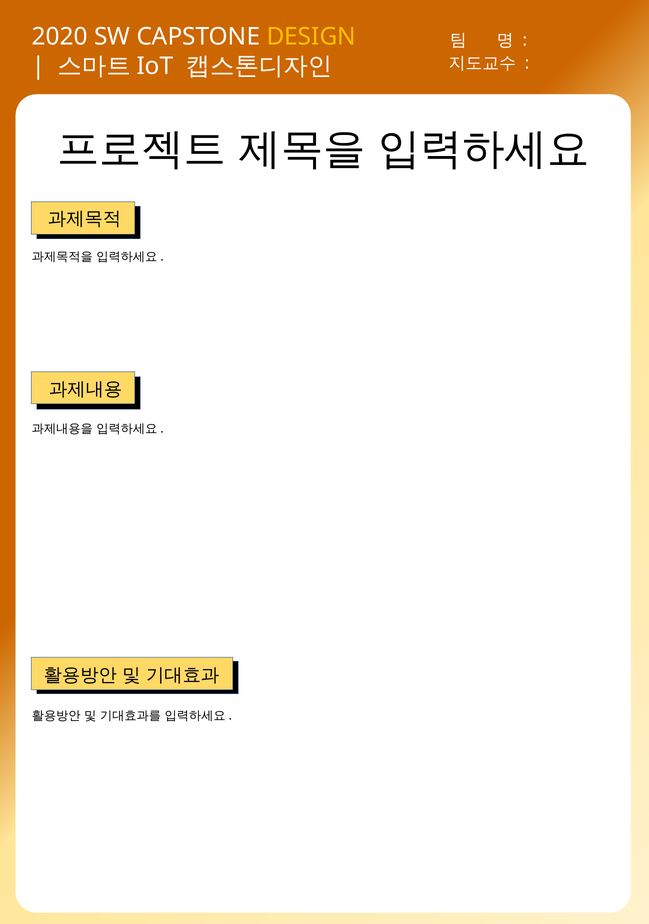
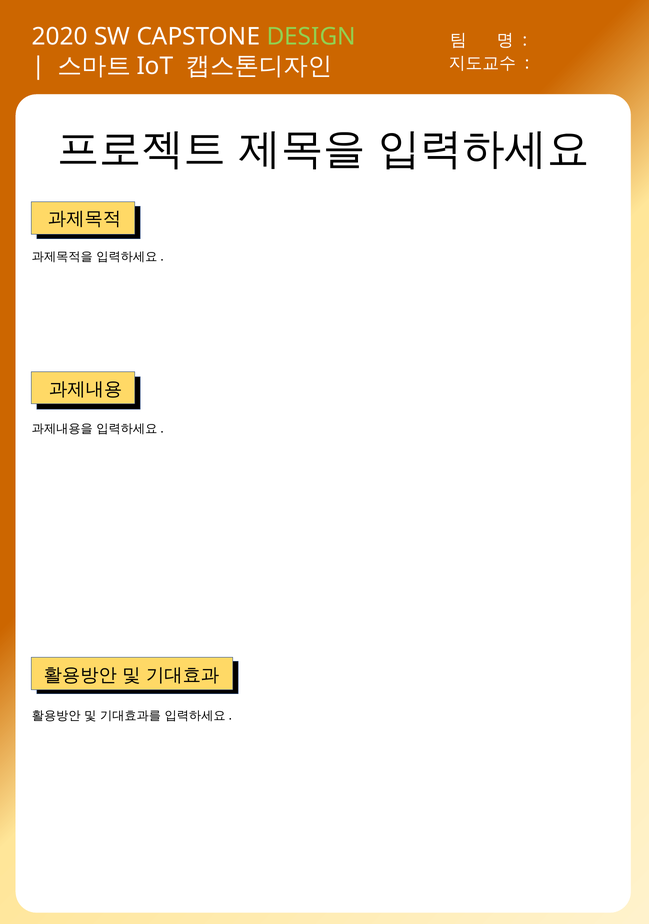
DESIGN colour: yellow -> light green (311, 37)
